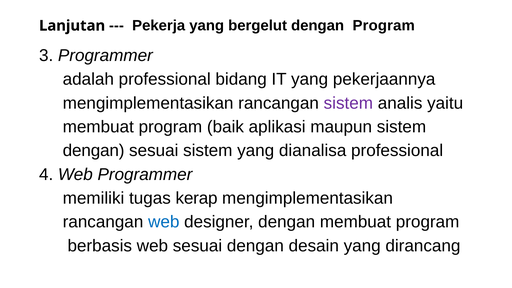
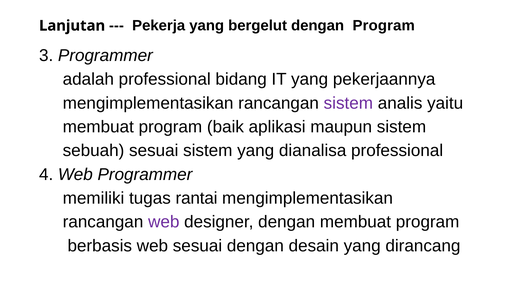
dengan: dengan -> sebuah (94, 151)
kerap: kerap -> rantai (197, 198)
web colour: blue -> purple (164, 222)
